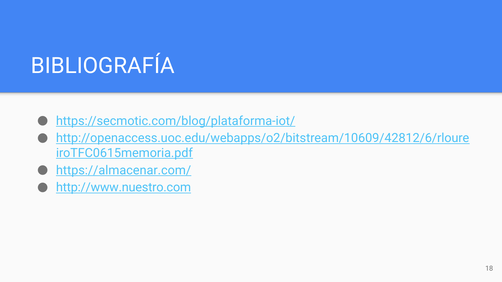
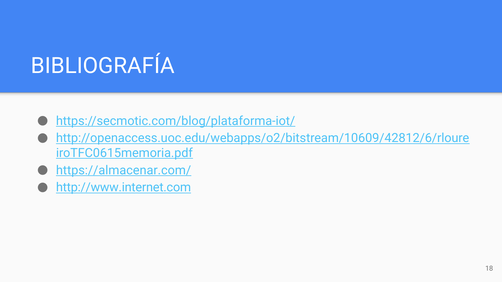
http://www.nuestro.com: http://www.nuestro.com -> http://www.internet.com (124, 188)
